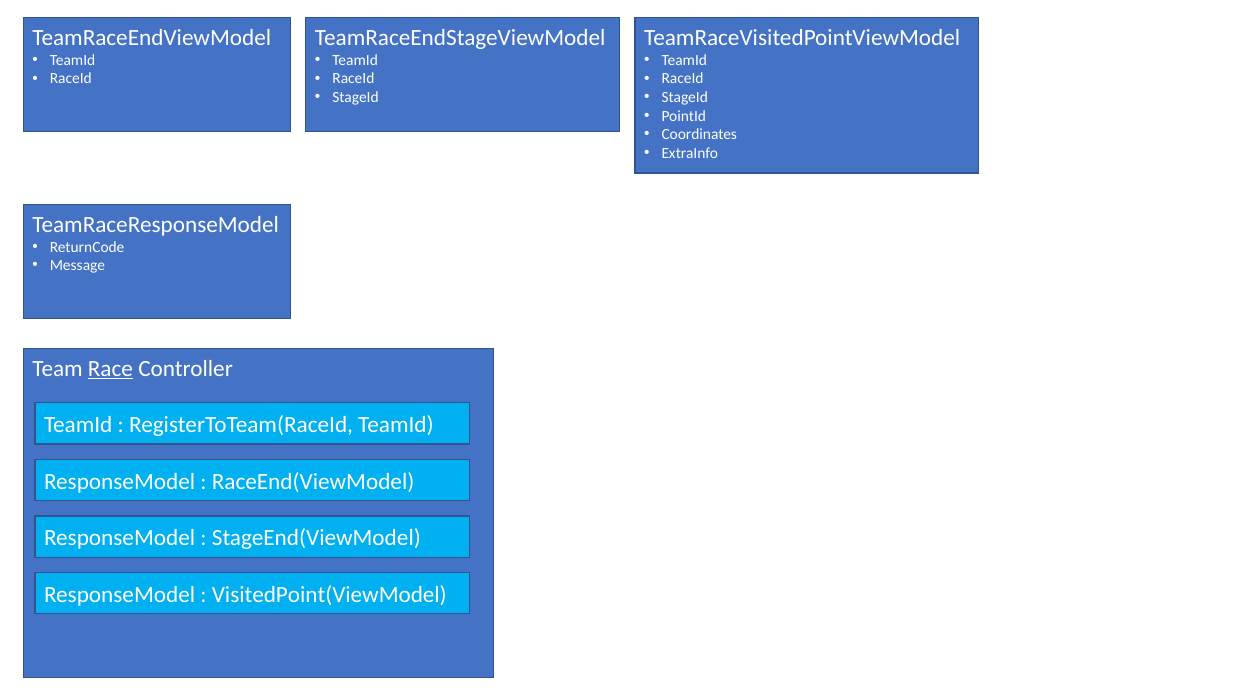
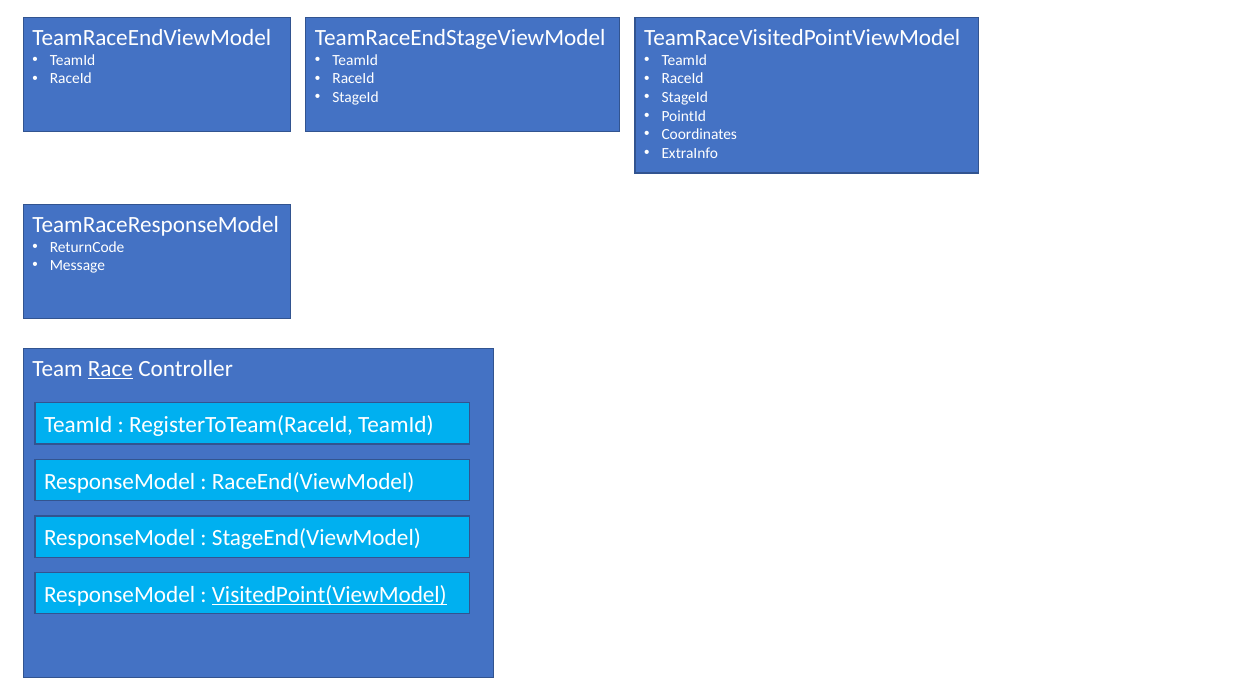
VisitedPoint(ViewModel underline: none -> present (329, 595)
